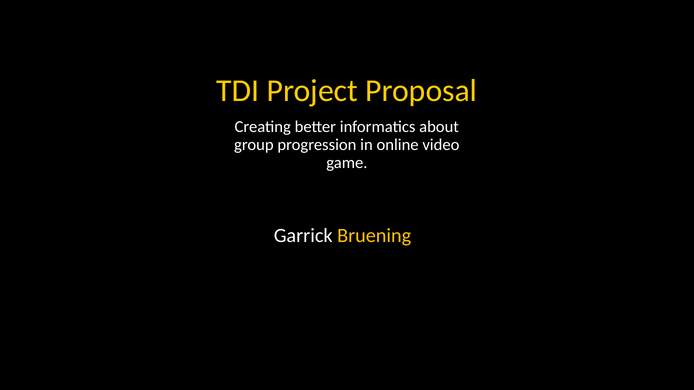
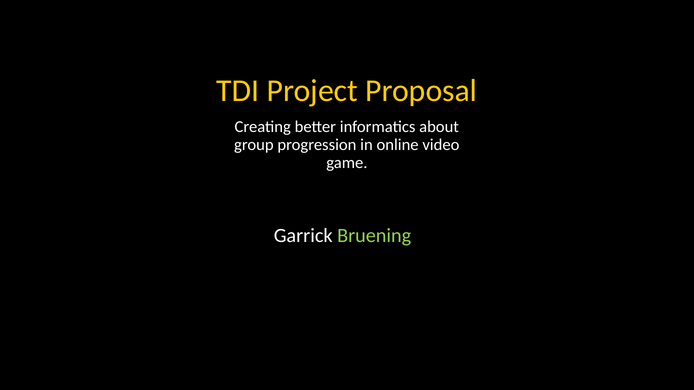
Bruening colour: yellow -> light green (374, 236)
